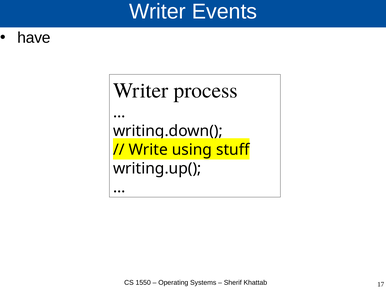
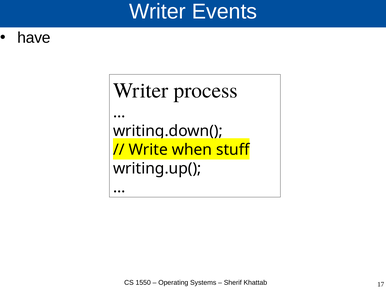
using: using -> when (192, 149)
